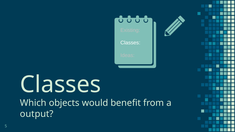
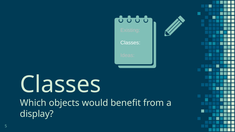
output: output -> display (37, 114)
